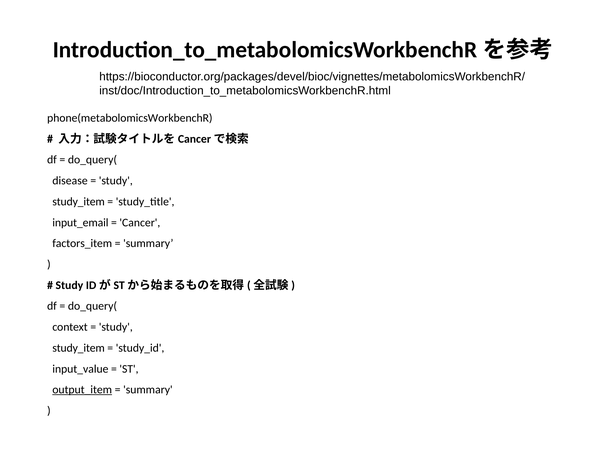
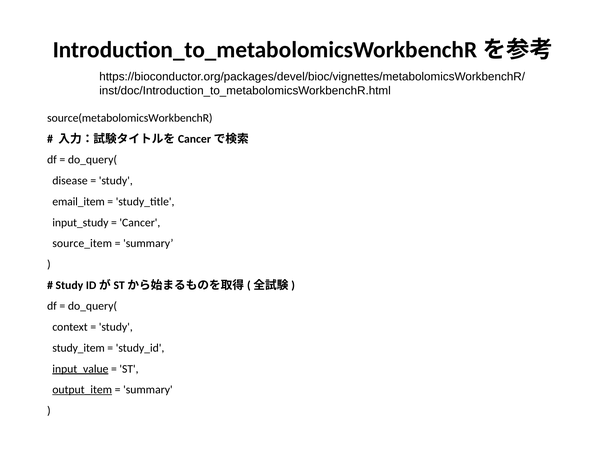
phone(metabolomicsWorkbenchR: phone(metabolomicsWorkbenchR -> source(metabolomicsWorkbenchR (130, 118)
study_item: study_item -> email_item (79, 202)
input_email: input_email -> input_study (80, 223)
factors_item: factors_item -> source_item (82, 244)
input_value underline: none -> present (80, 369)
